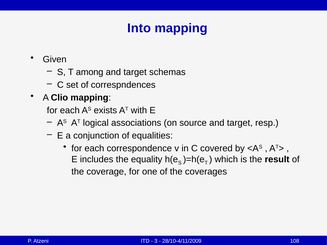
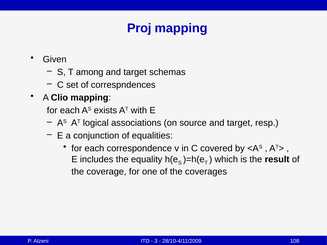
Into: Into -> Proj (139, 28)
